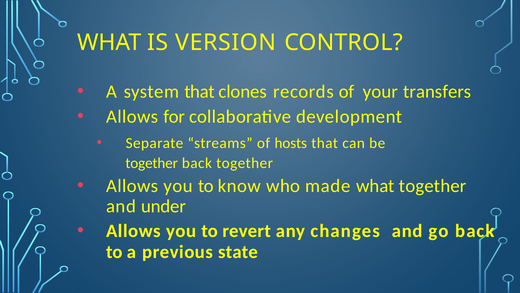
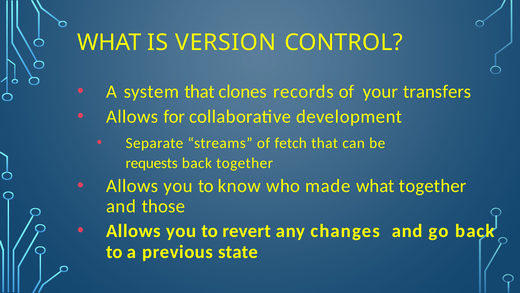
hosts: hosts -> fetch (291, 143)
together: together -> requests (152, 163)
under: under -> those (163, 206)
